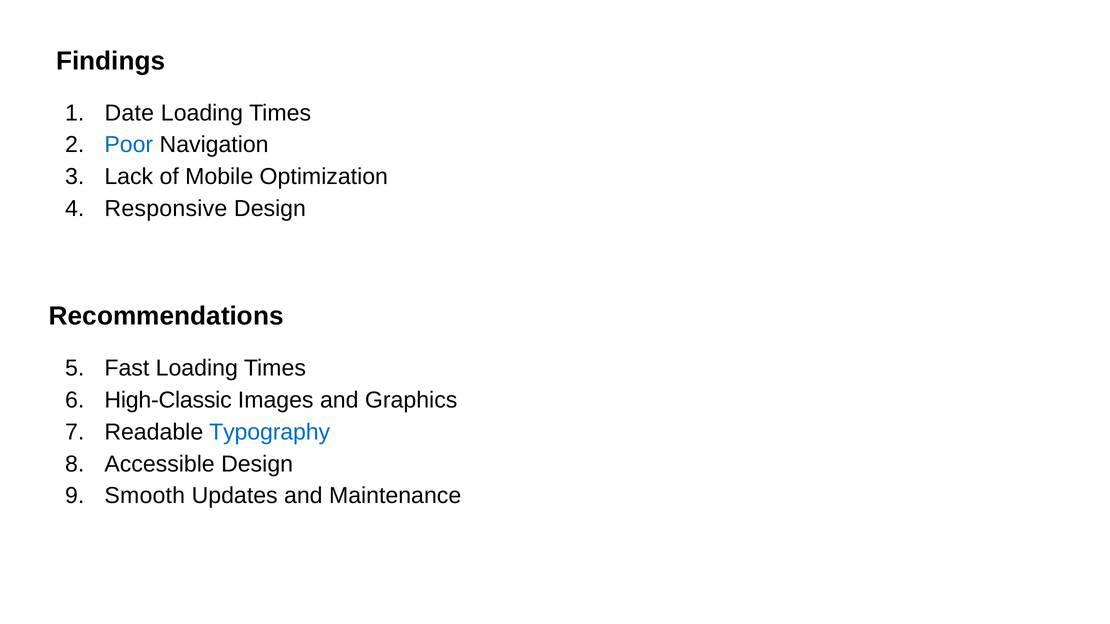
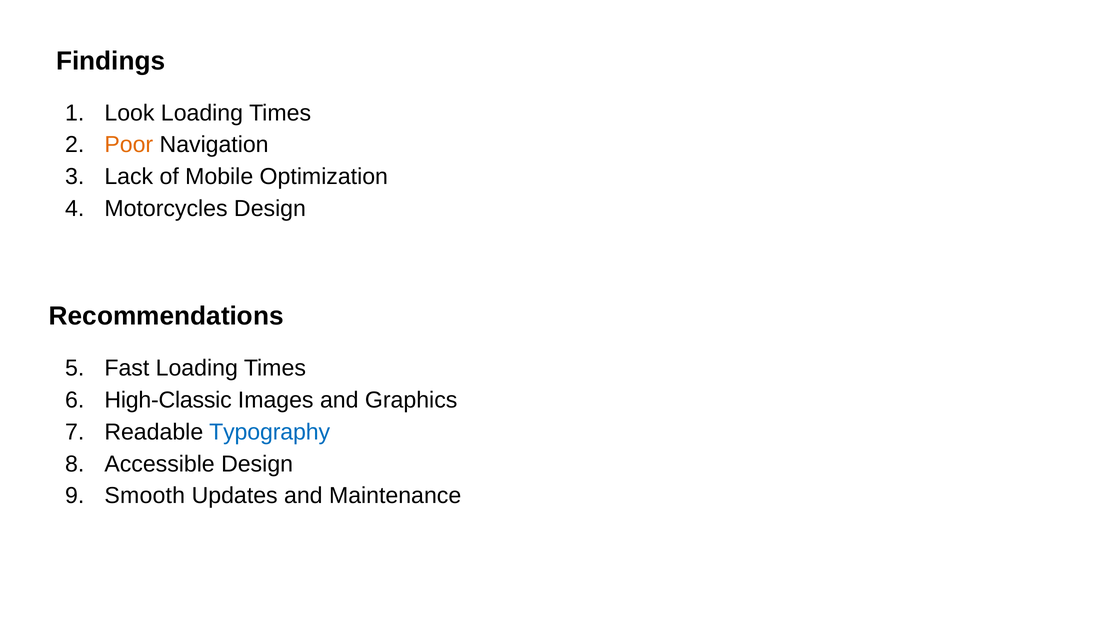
Date: Date -> Look (129, 113)
Poor colour: blue -> orange (129, 145)
Responsive: Responsive -> Motorcycles (166, 209)
